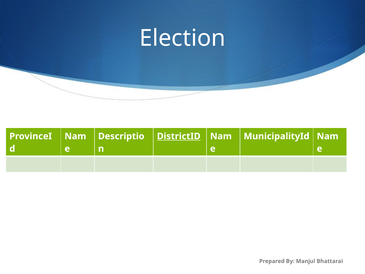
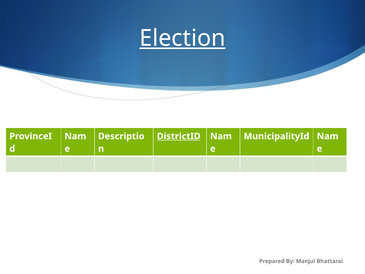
Election underline: none -> present (182, 38)
